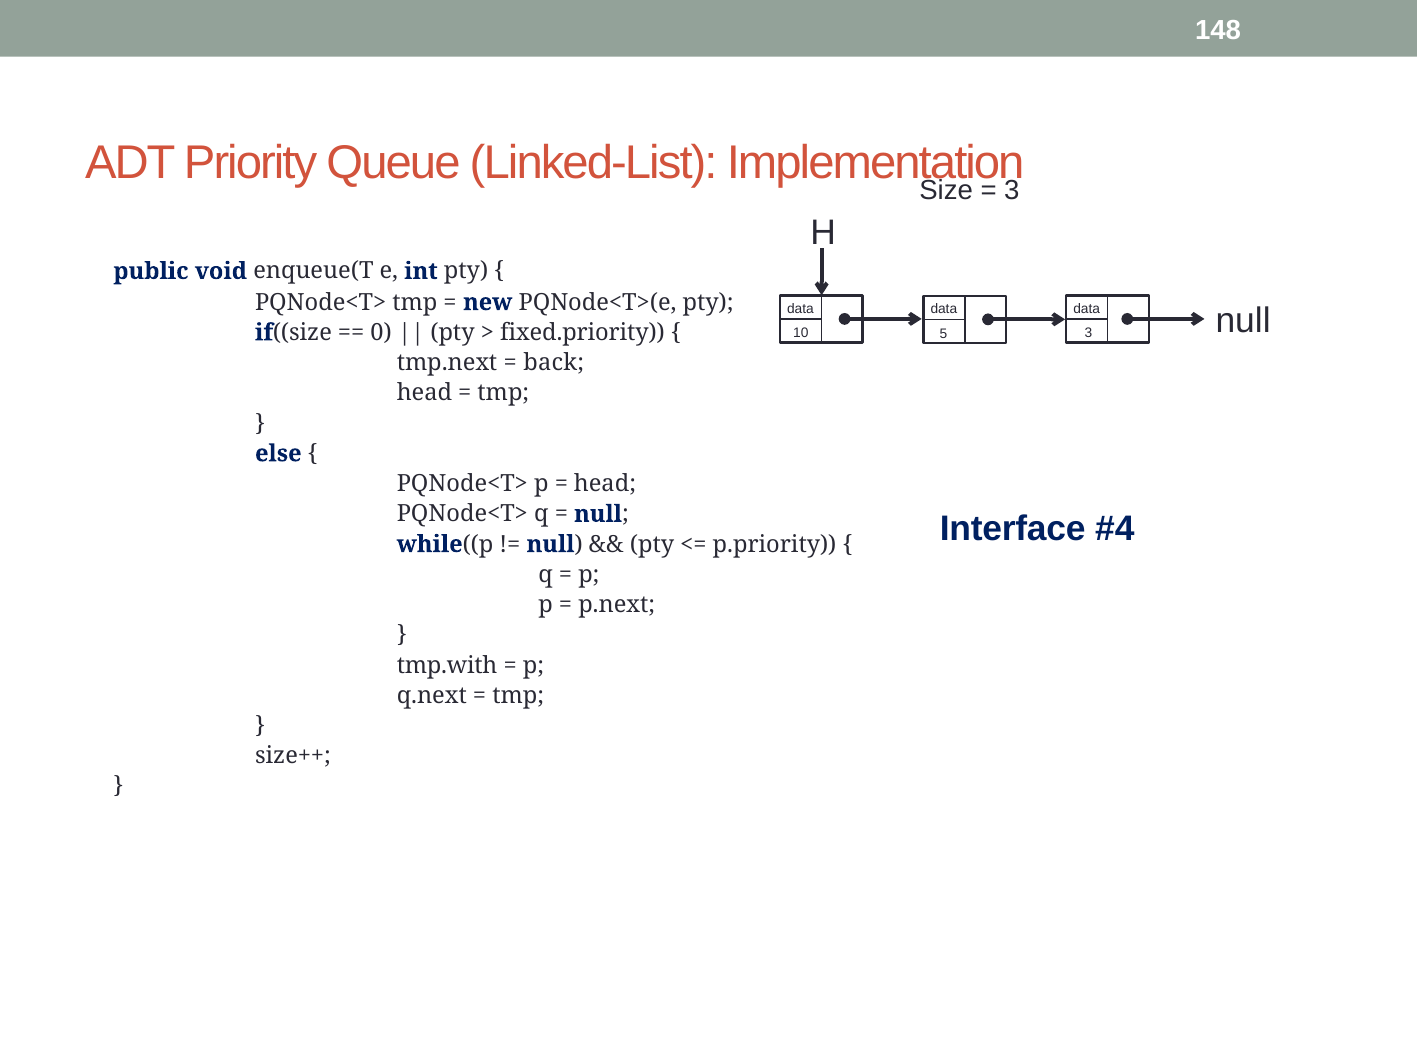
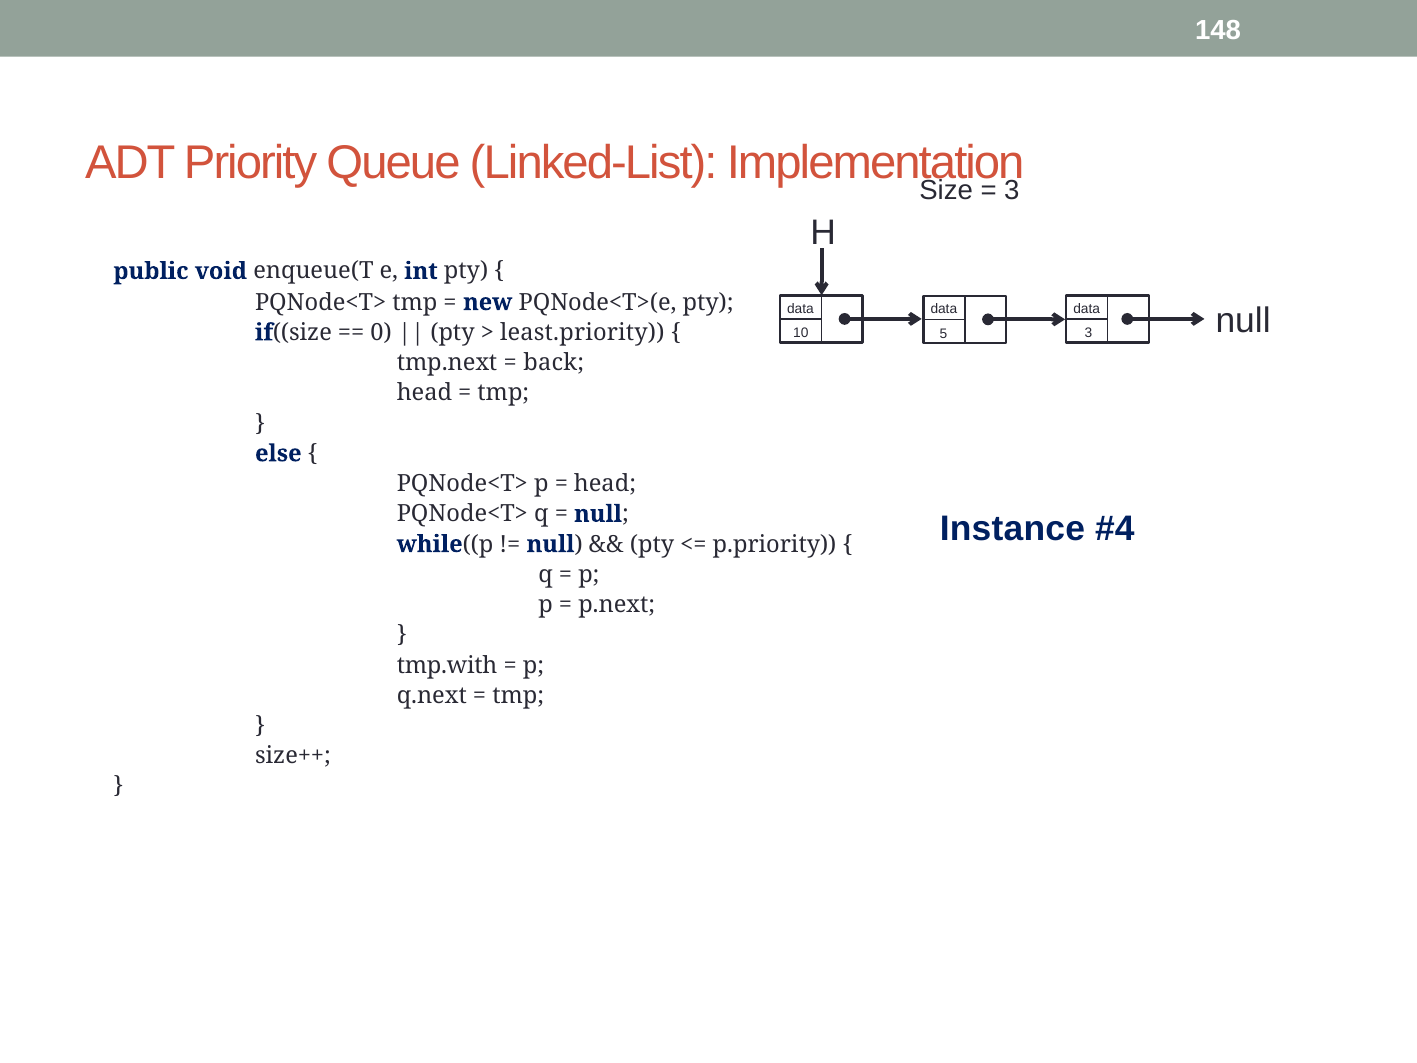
fixed.priority: fixed.priority -> least.priority (582, 332)
Interface: Interface -> Instance (1012, 528)
